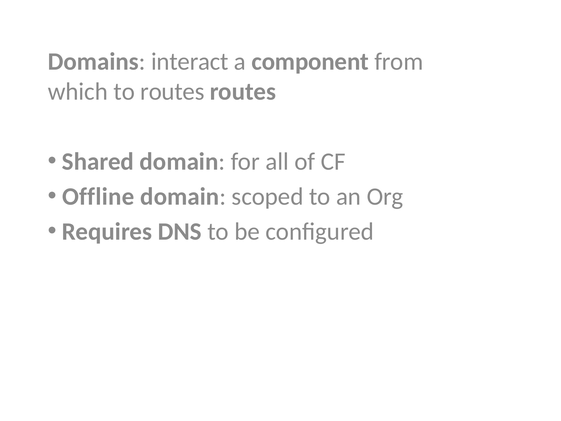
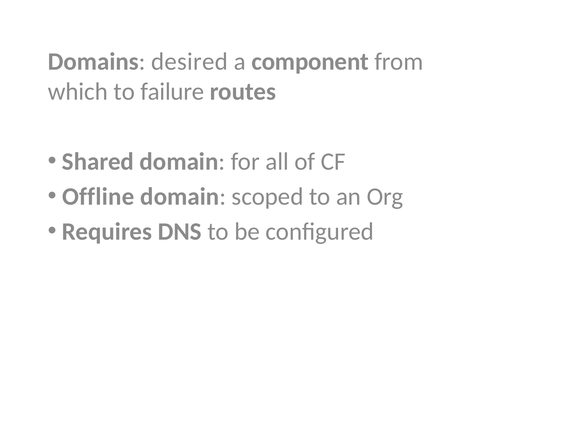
interact: interact -> desired (190, 62)
to routes: routes -> failure (172, 92)
